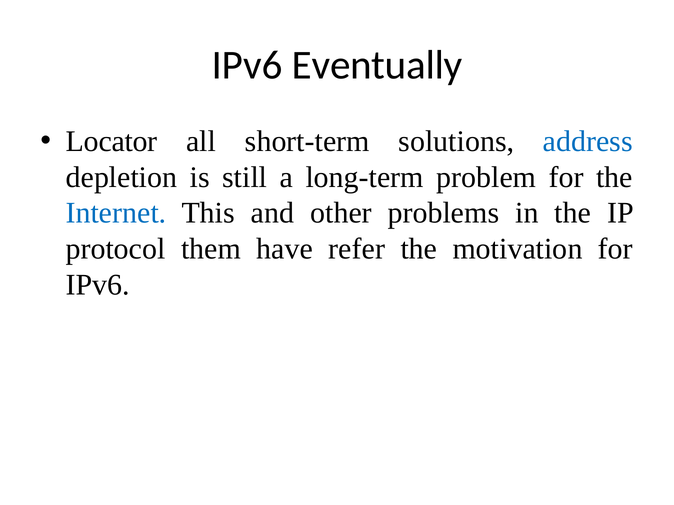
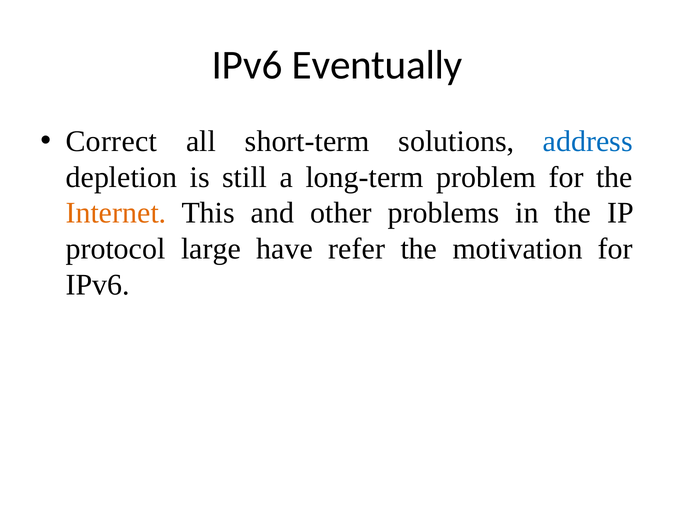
Locator: Locator -> Correct (111, 141)
Internet colour: blue -> orange (116, 213)
them: them -> large (211, 249)
